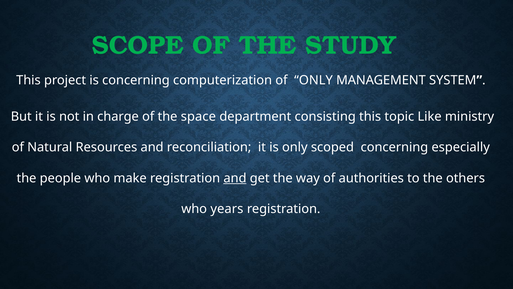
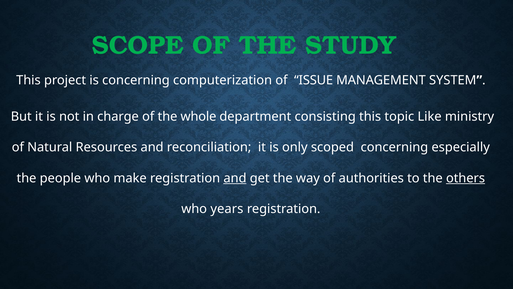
of ONLY: ONLY -> ISSUE (314, 80)
space: space -> whole (198, 116)
others underline: none -> present (466, 178)
